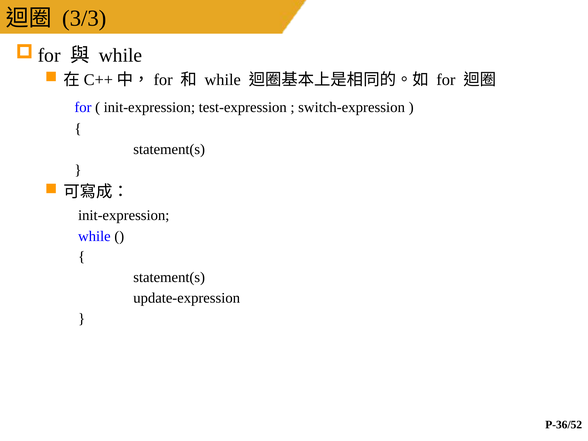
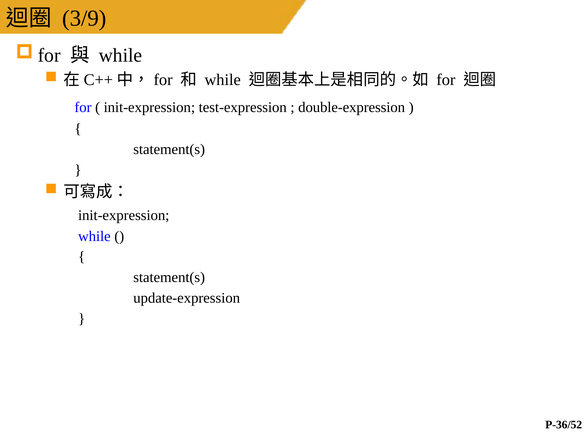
3/3: 3/3 -> 3/9 (84, 18)
switch-expression: switch-expression -> double-expression (352, 107)
